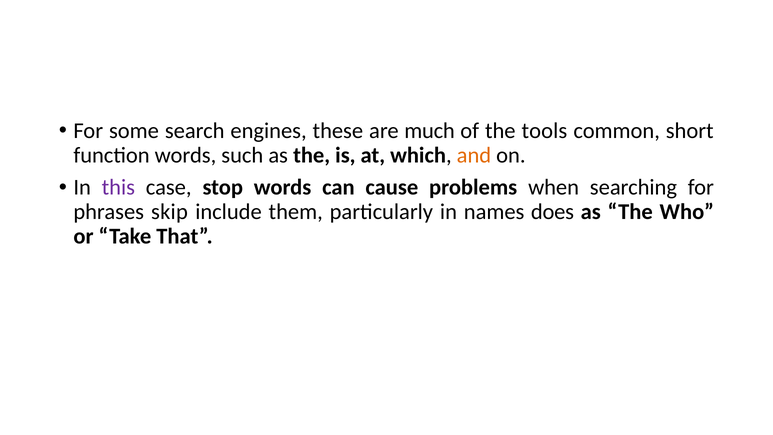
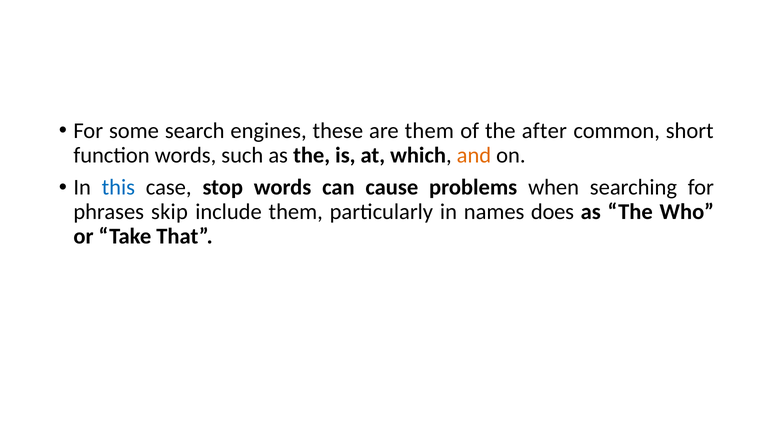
are much: much -> them (429, 131)
tools: tools -> after (544, 131)
this colour: purple -> blue (118, 187)
